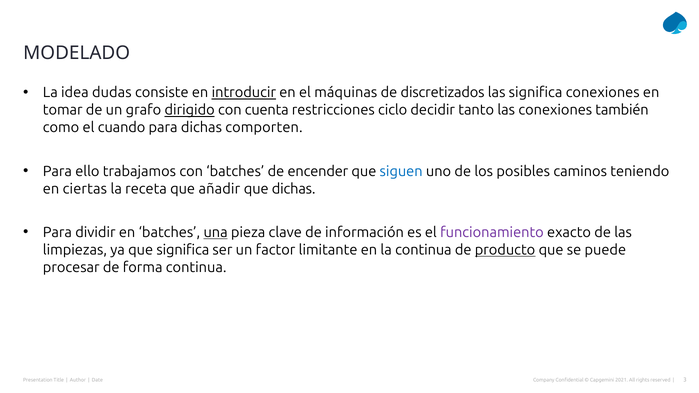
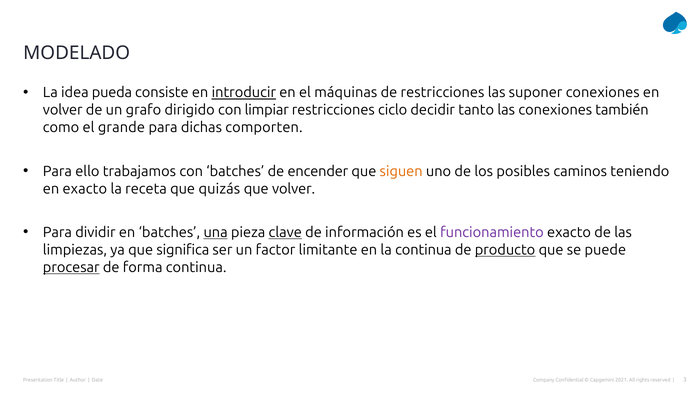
dudas: dudas -> pueda (112, 93)
de discretizados: discretizados -> restricciones (442, 93)
las significa: significa -> suponer (536, 93)
tomar: tomar -> volver (63, 110)
dirigido underline: present -> none (190, 110)
cuenta: cuenta -> limpiar (267, 110)
cuando: cuando -> grande (121, 128)
siguen colour: blue -> orange (401, 171)
en ciertas: ciertas -> exacto (85, 189)
añadir: añadir -> quizás (219, 189)
que dichas: dichas -> volver (294, 189)
clave underline: none -> present (285, 233)
procesar underline: none -> present (71, 268)
